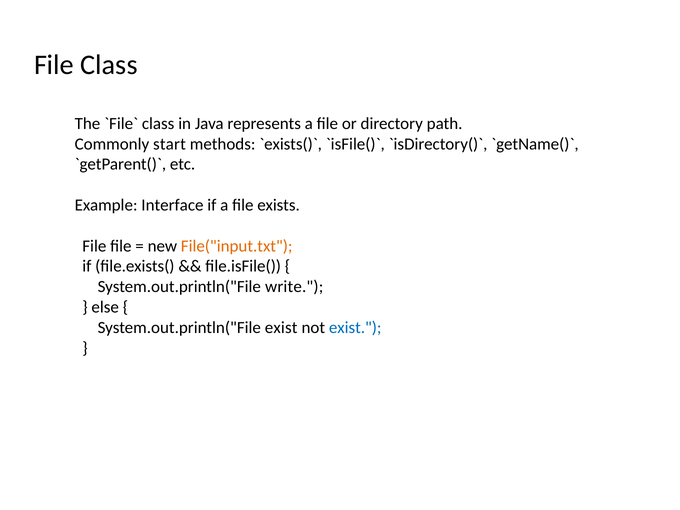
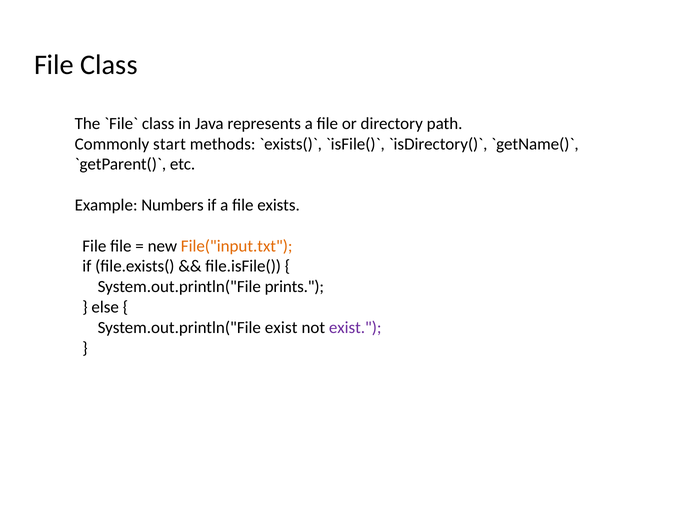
Interface: Interface -> Numbers (173, 205)
write: write -> prints (294, 287)
exist colour: blue -> purple (355, 328)
